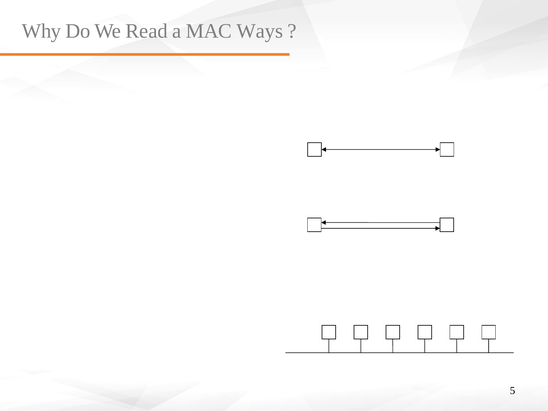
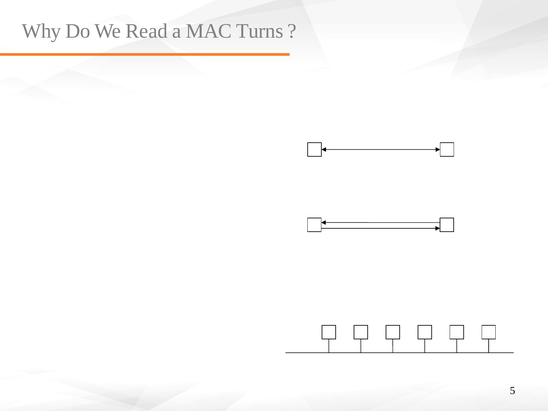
MAC Ways: Ways -> Turns (260, 31)
